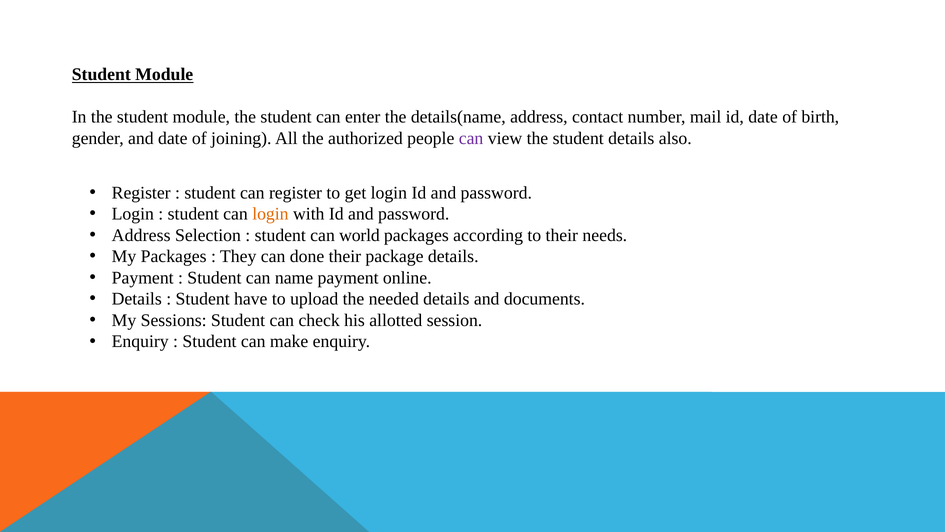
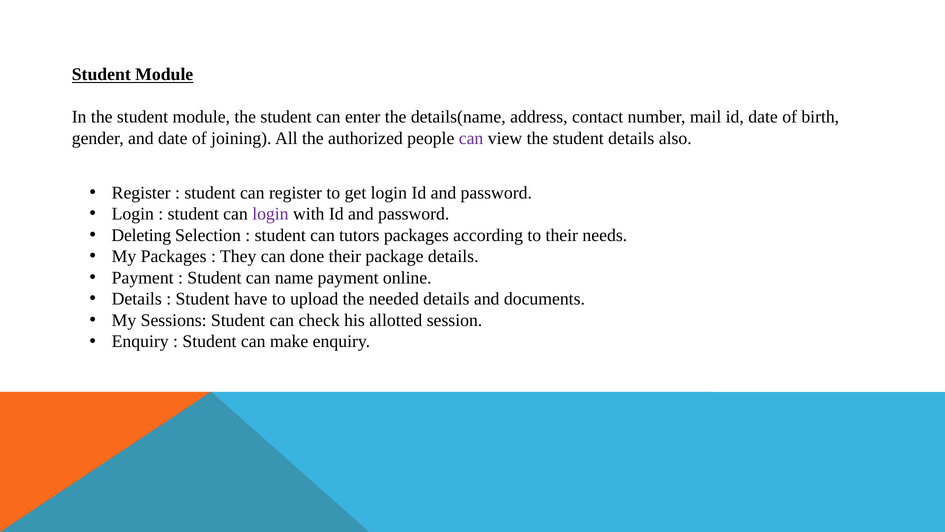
login colour: orange -> purple (270, 214)
Address: Address -> Deleting (141, 235)
world: world -> tutors (359, 235)
